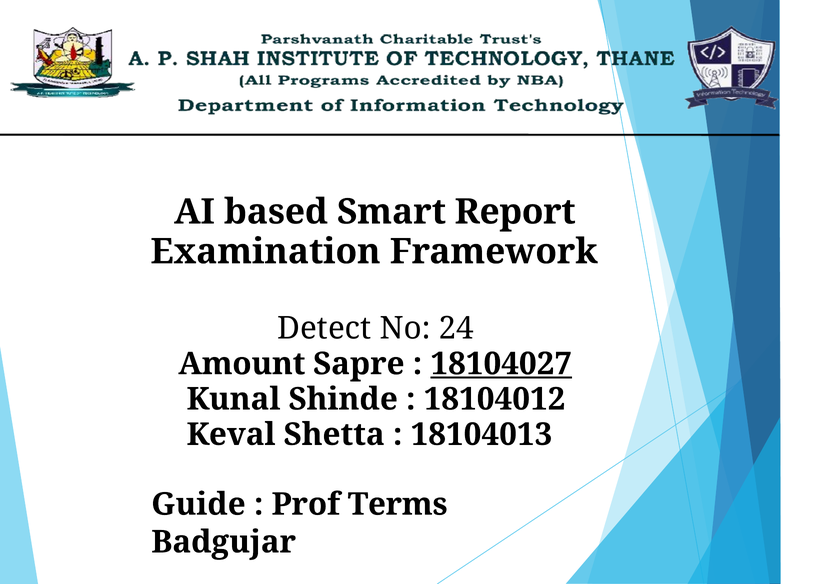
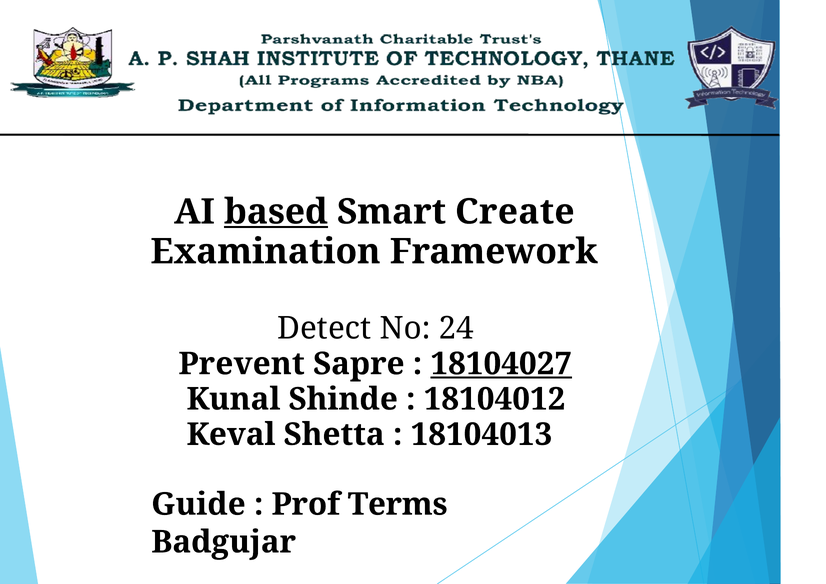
based underline: none -> present (276, 212)
Report: Report -> Create (515, 212)
Amount: Amount -> Prevent (242, 364)
